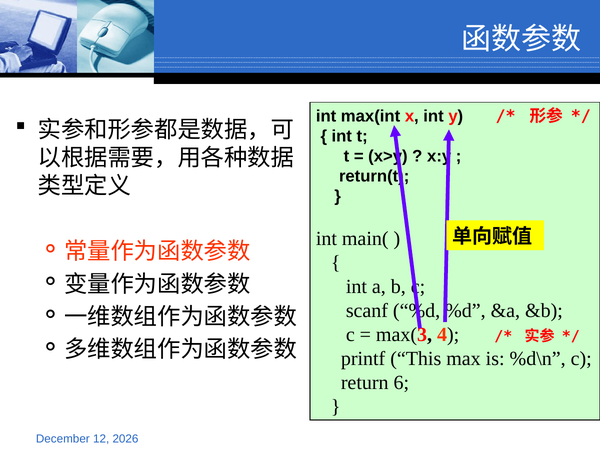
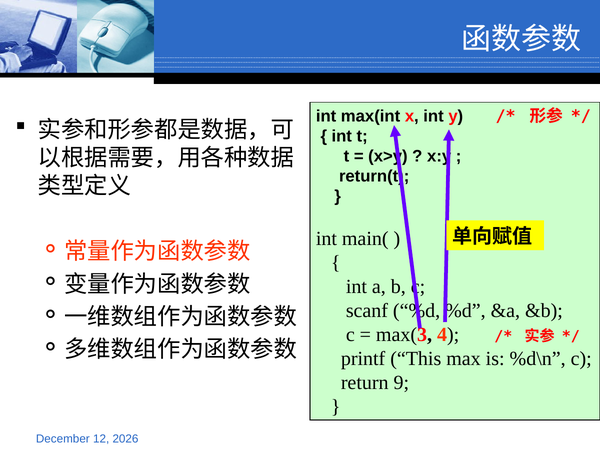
6: 6 -> 9 (401, 383)
